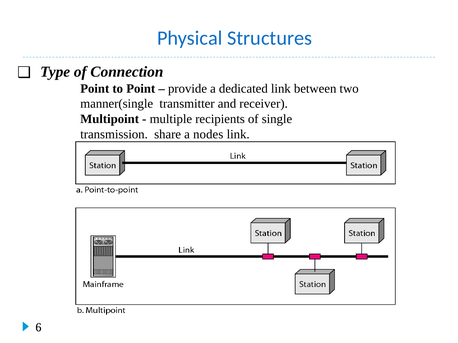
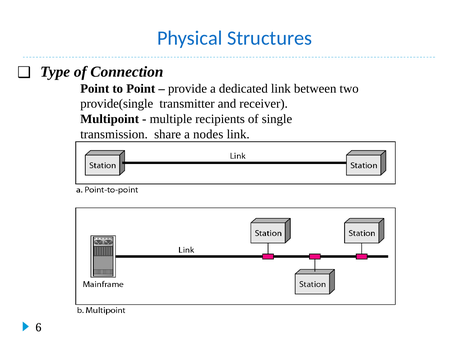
manner(single: manner(single -> provide(single (117, 104)
